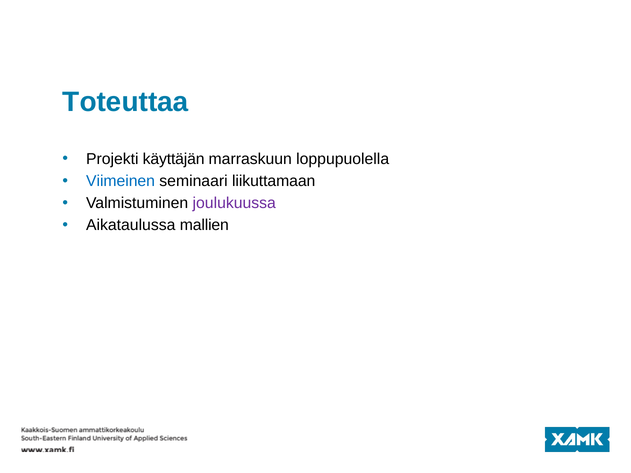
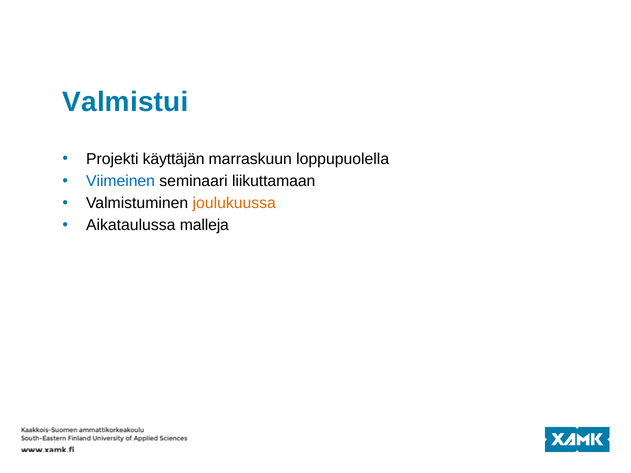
Toteuttaa: Toteuttaa -> Valmistui (125, 102)
joulukuussa colour: purple -> orange (234, 203)
mallien: mallien -> malleja (204, 225)
